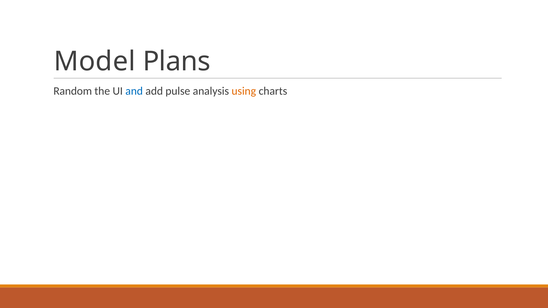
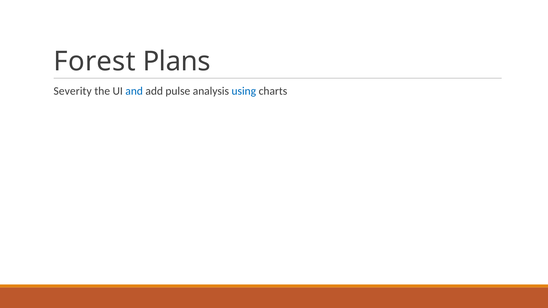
Model: Model -> Forest (95, 61)
Random: Random -> Severity (73, 91)
using colour: orange -> blue (244, 91)
